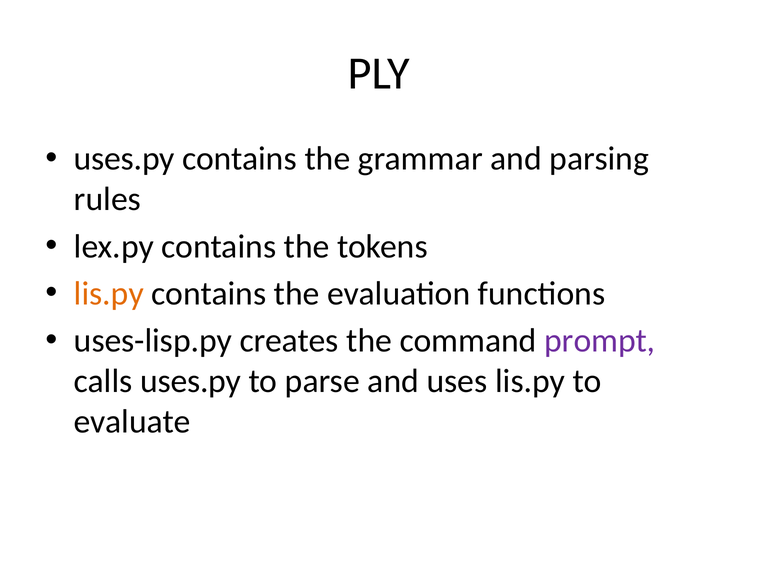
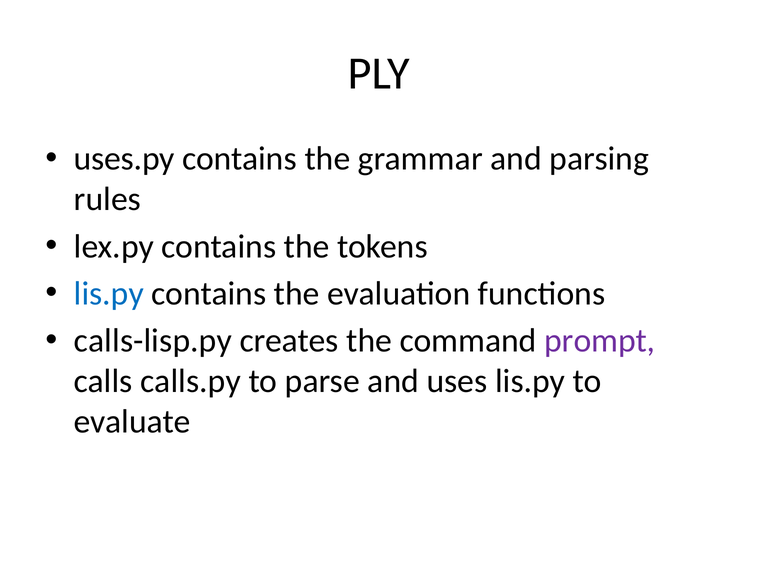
lis.py colour: orange -> blue (109, 294)
uses-lisp.py: uses-lisp.py -> calls-lisp.py (153, 341)
calls uses.py: uses.py -> calls.py (191, 381)
